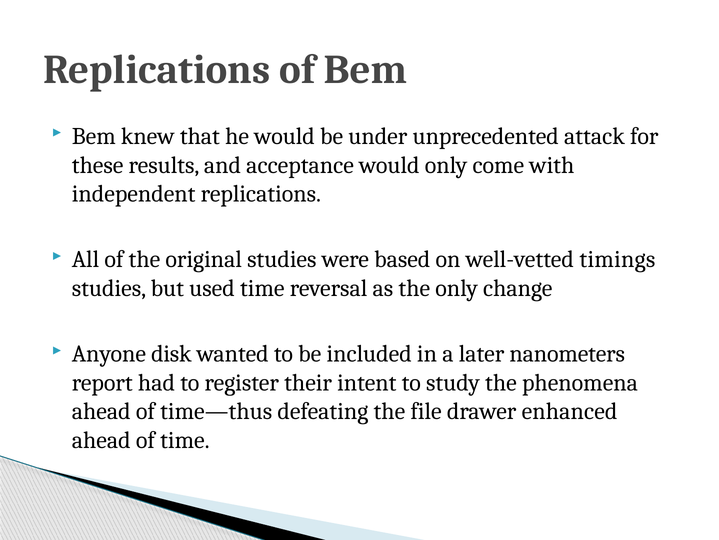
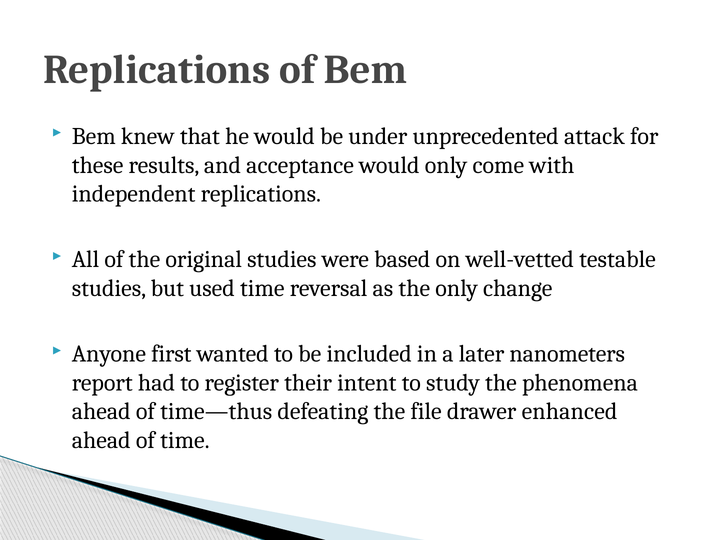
timings: timings -> testable (617, 259)
disk: disk -> first (171, 353)
